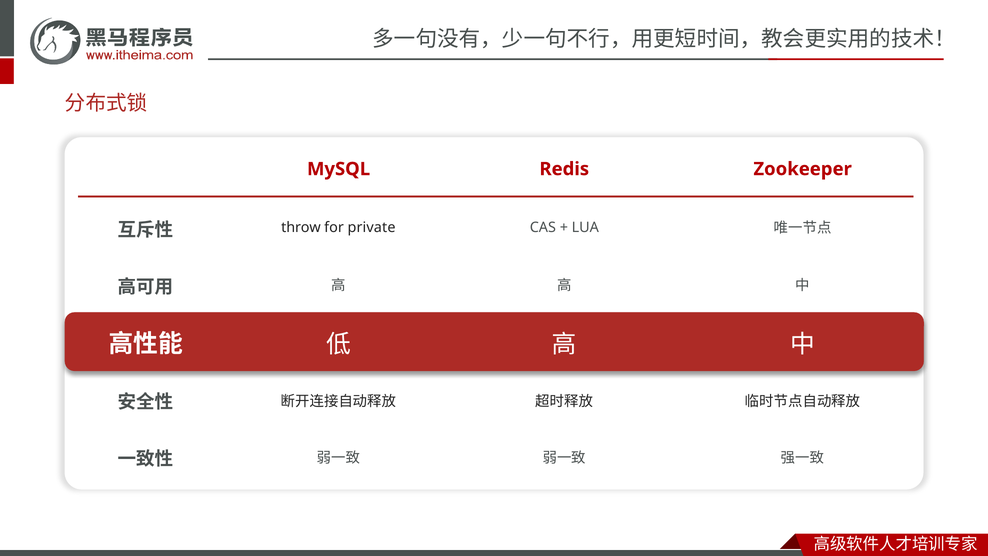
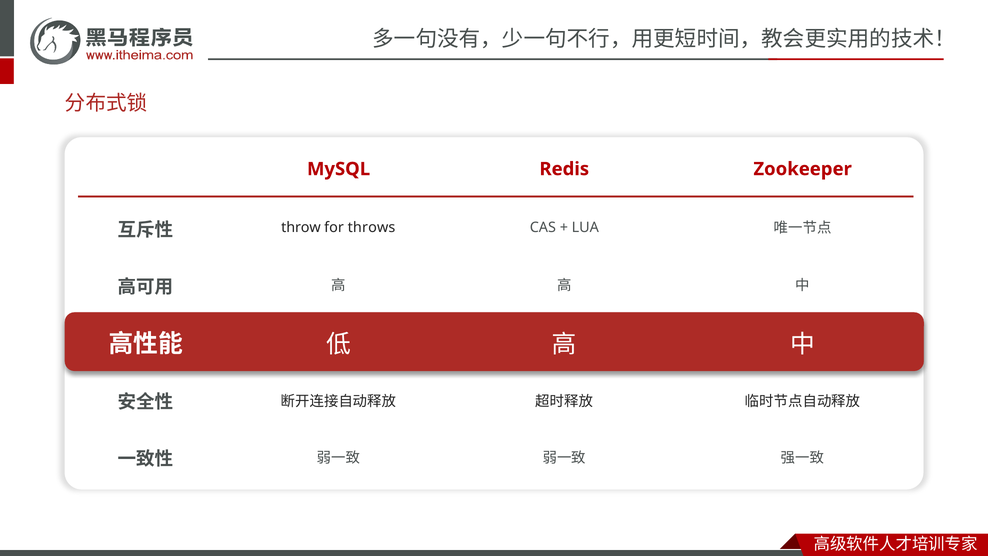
private: private -> throws (372, 227)
